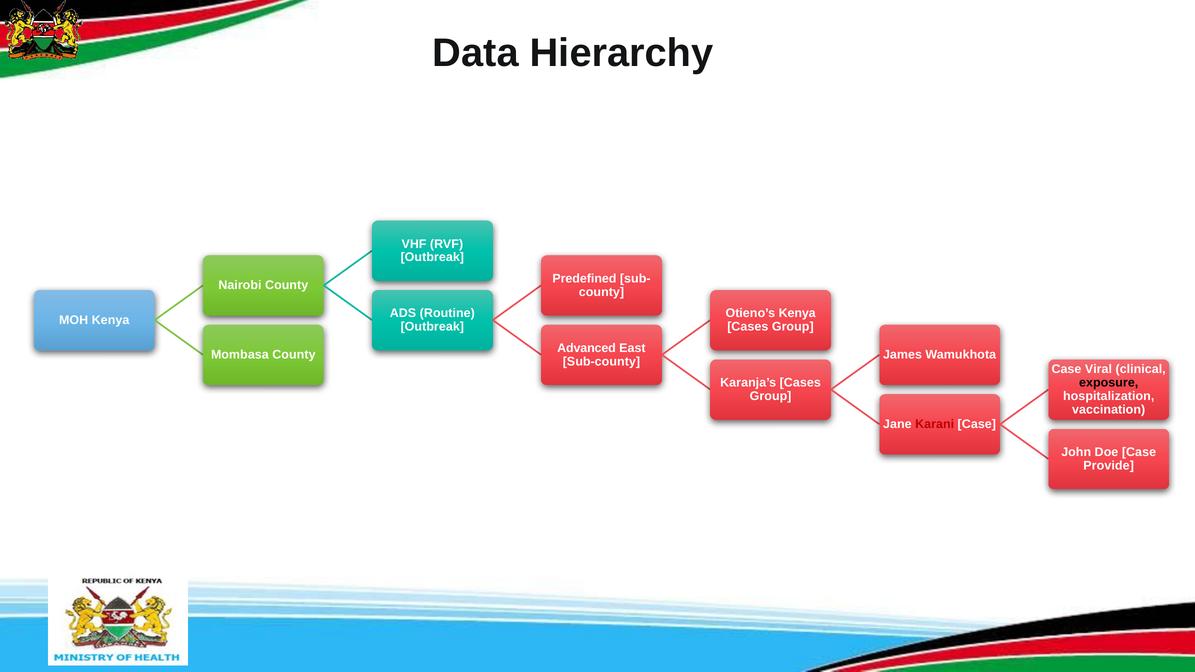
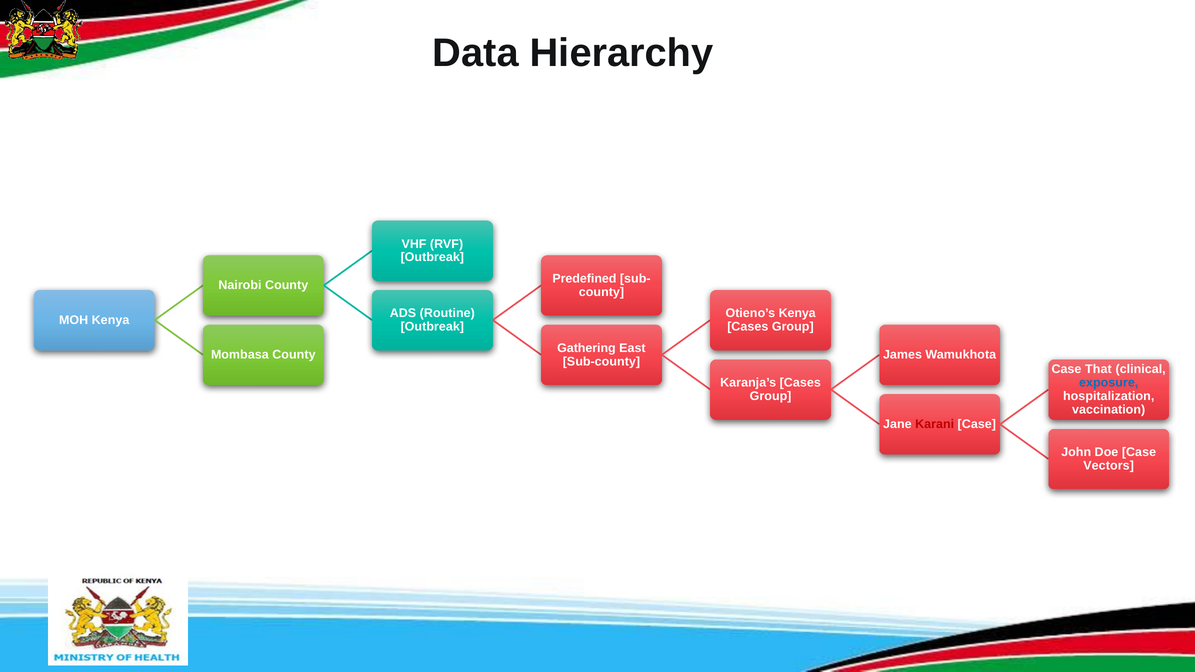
Advanced: Advanced -> Gathering (586, 348)
Viral: Viral -> That (1098, 369)
exposure colour: black -> blue (1109, 383)
Provide: Provide -> Vectors (1109, 466)
